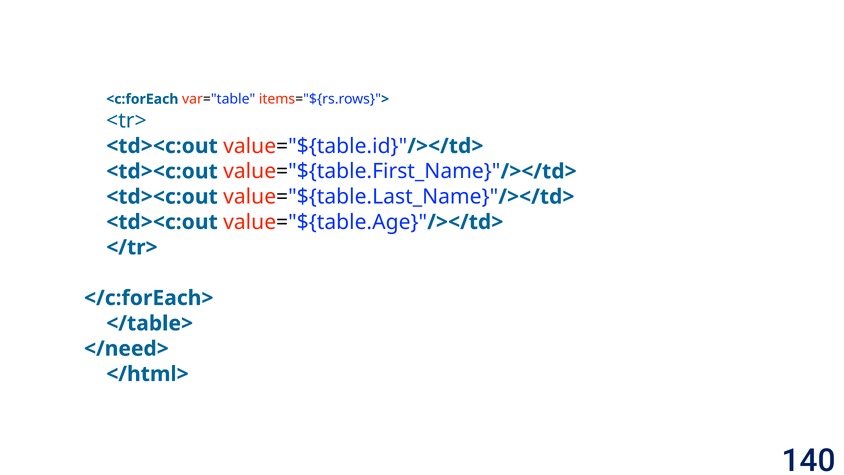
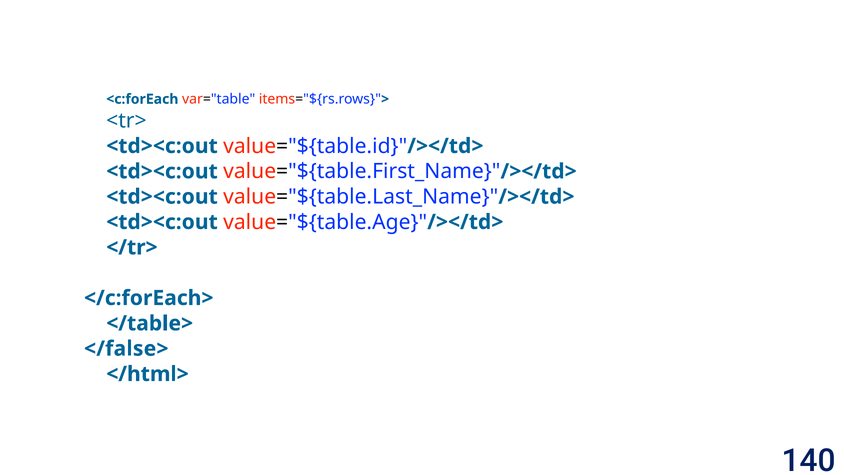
</need>: </need> -> </false> (126, 349)
